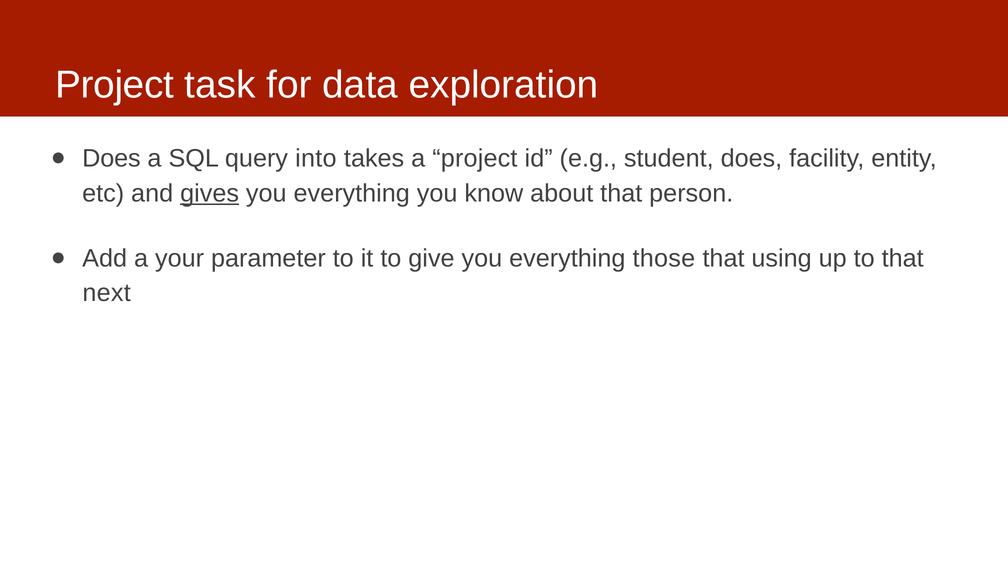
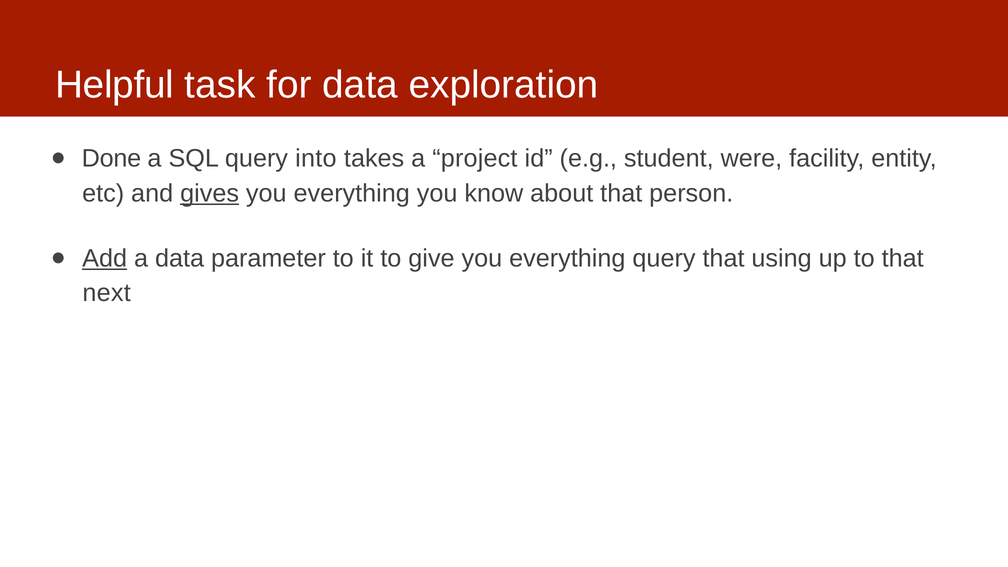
Project: Project -> Helpful (115, 85)
Does: Does -> Done (111, 159)
student does: does -> were (751, 159)
Add underline: none -> present (105, 258)
a your: your -> data (180, 258)
everything those: those -> query (664, 258)
